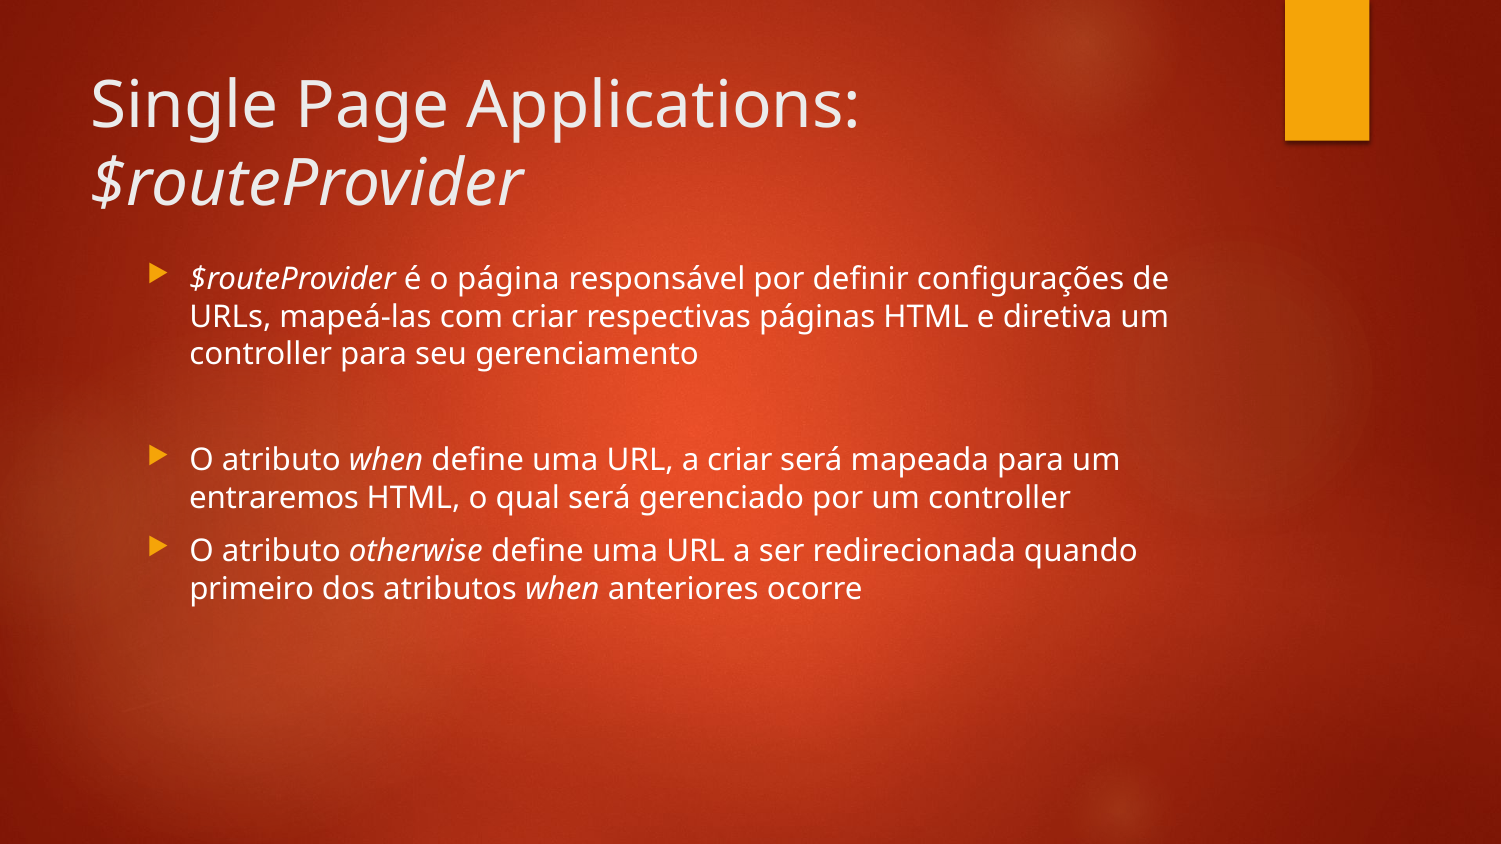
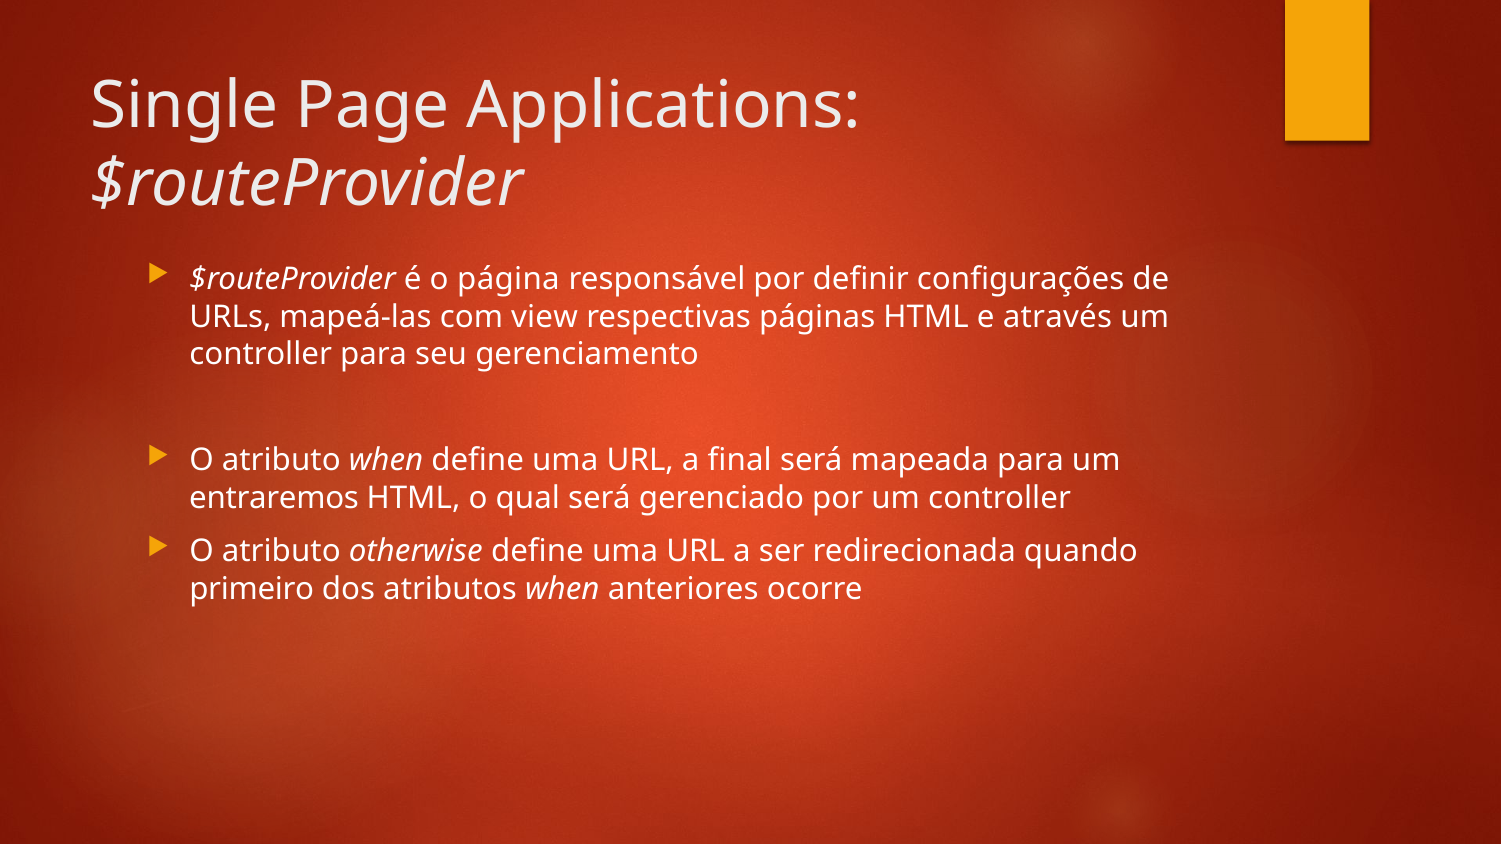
com criar: criar -> view (545, 317)
diretiva: diretiva -> através (1057, 317)
a criar: criar -> final (740, 461)
